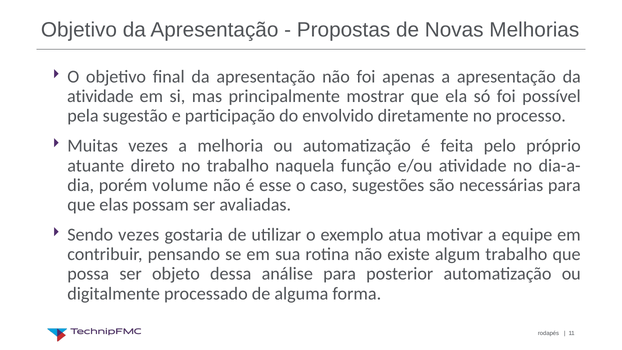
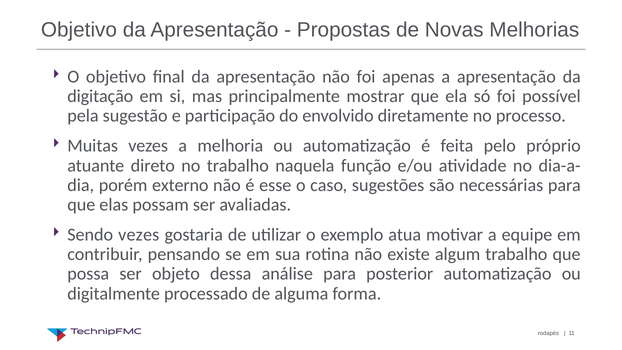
atividade: atividade -> digitação (100, 96)
volume: volume -> externo (180, 185)
